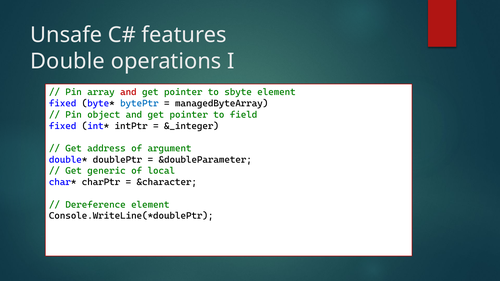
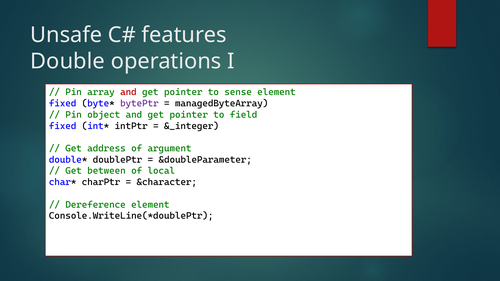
sbyte: sbyte -> sense (238, 92)
bytePtr colour: blue -> purple (139, 104)
generic: generic -> between (106, 171)
